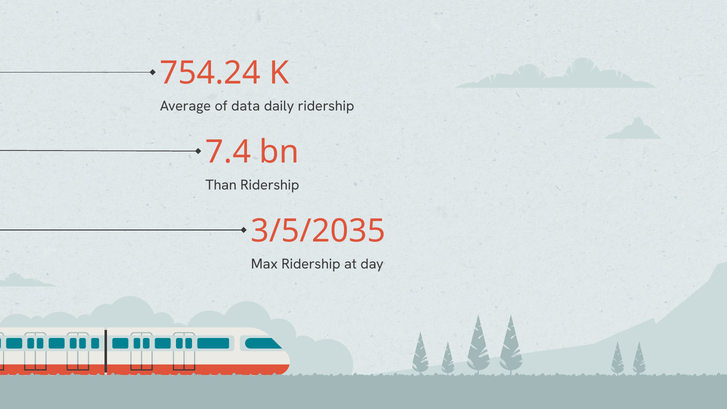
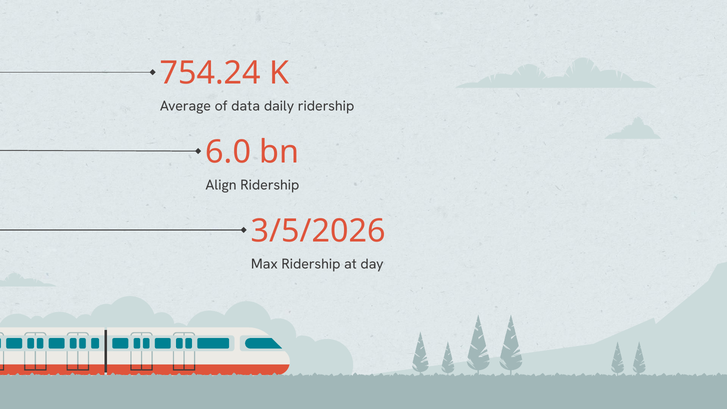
7.4: 7.4 -> 6.0 (228, 152)
Than: Than -> Align (221, 185)
3/5/2035: 3/5/2035 -> 3/5/2026 (318, 231)
